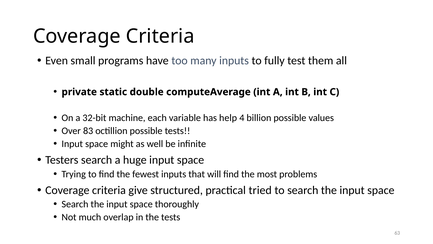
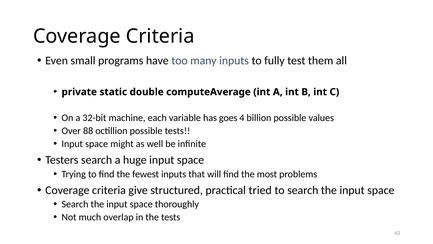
help: help -> goes (228, 118)
83: 83 -> 88 (88, 131)
